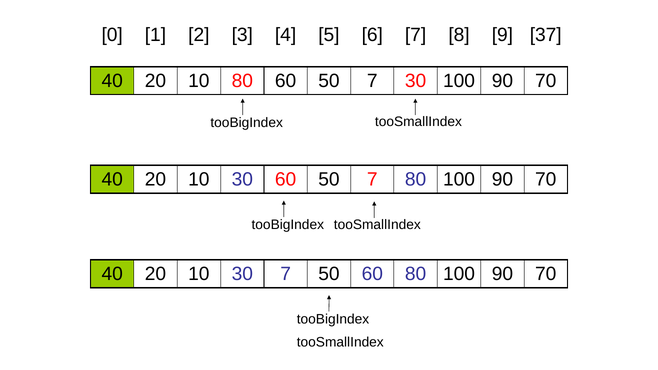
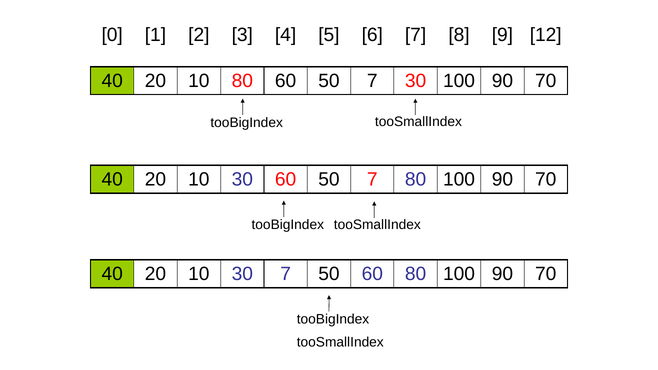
37: 37 -> 12 (546, 35)
